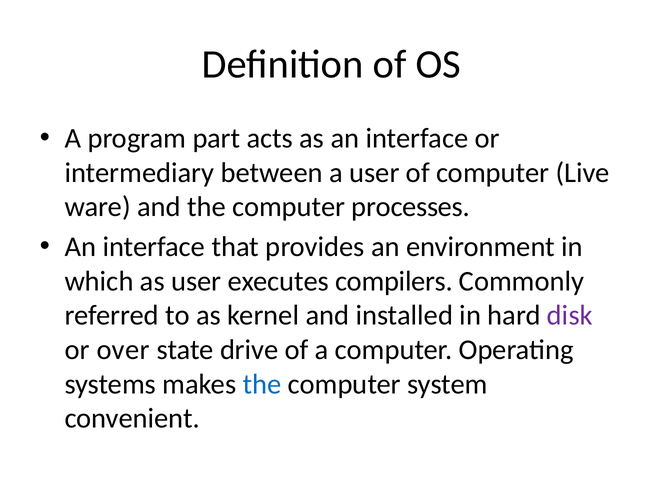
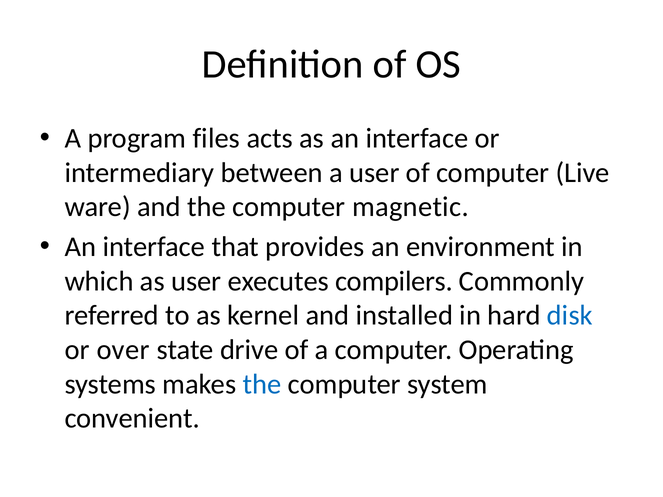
part: part -> files (216, 138)
processes: processes -> magnetic (410, 207)
disk colour: purple -> blue (570, 316)
